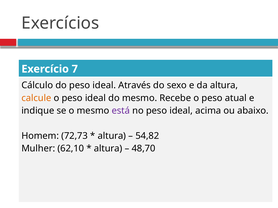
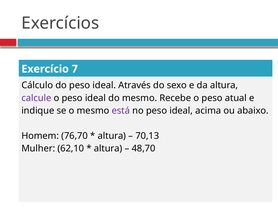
calcule colour: orange -> purple (36, 98)
72,73: 72,73 -> 76,70 (75, 136)
54,82: 54,82 -> 70,13 (147, 136)
